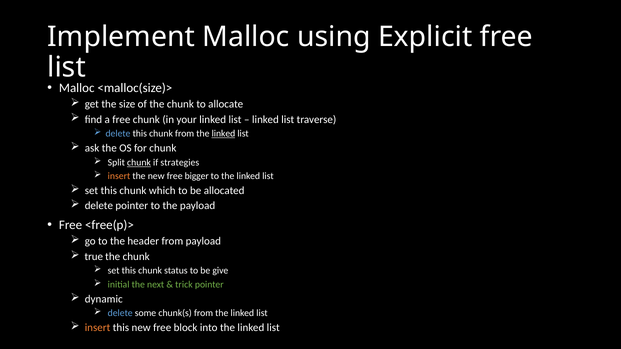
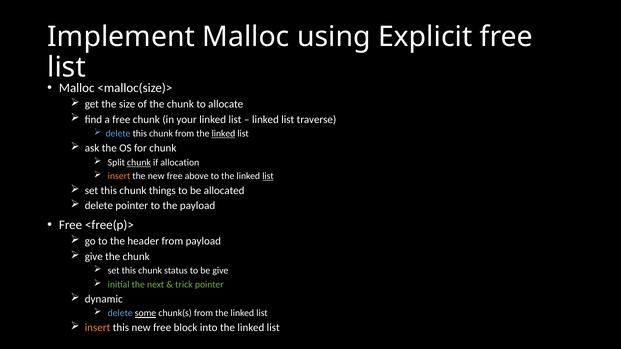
strategies: strategies -> allocation (180, 163)
bigger: bigger -> above (197, 176)
list underline: none -> present (268, 176)
which: which -> things (162, 191)
true: true -> give (94, 257)
some underline: none -> present (145, 314)
